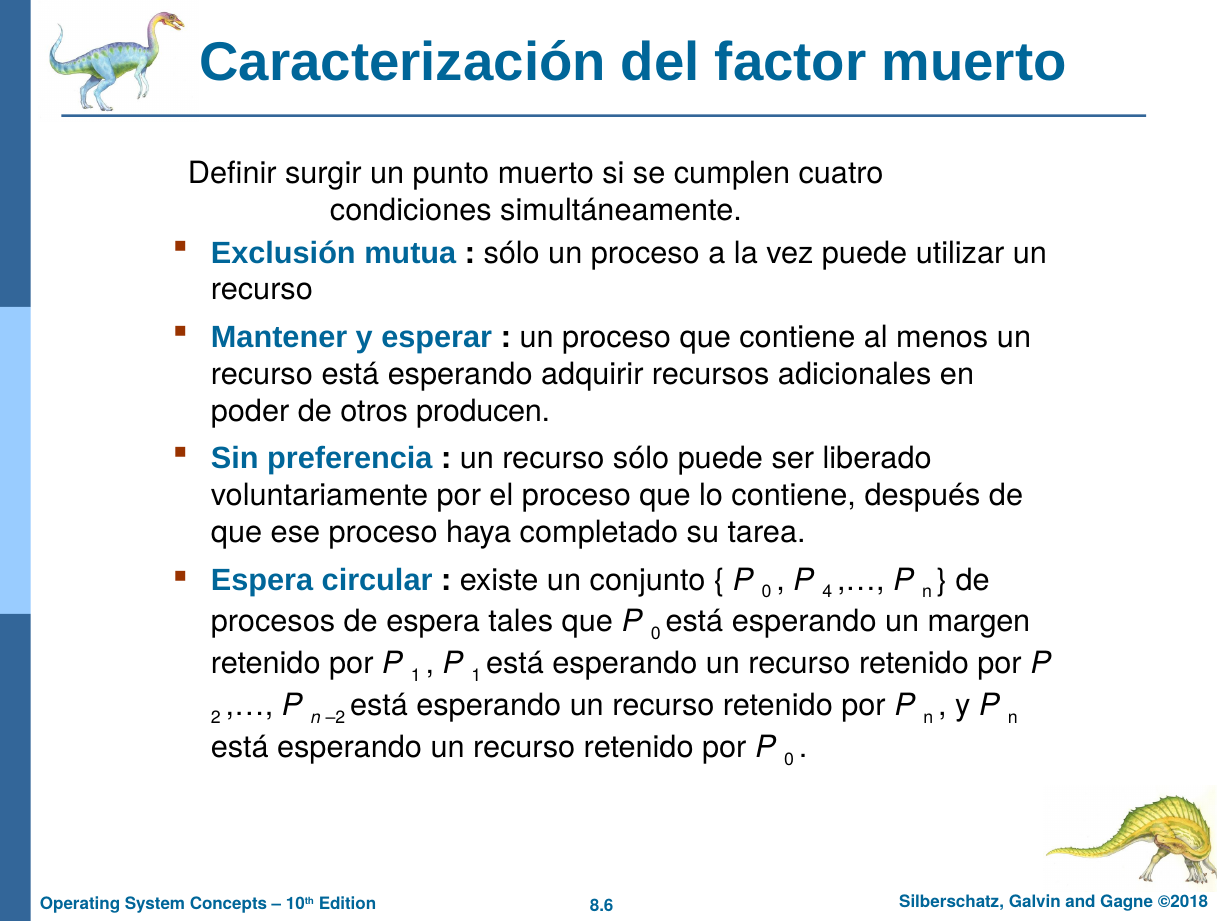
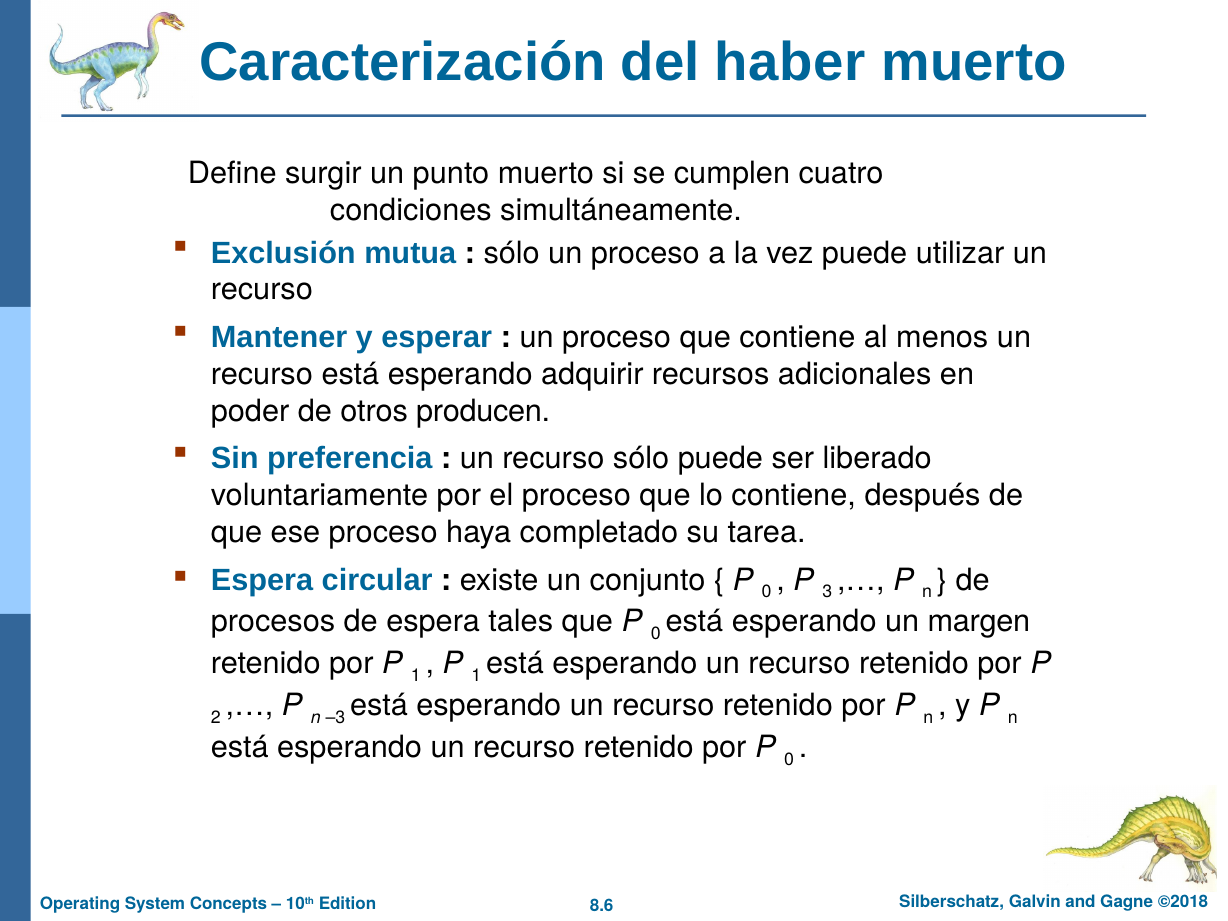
factor: factor -> haber (790, 63)
Definir: Definir -> Define (232, 173)
4: 4 -> 3 (827, 592)
–2: –2 -> –3 (335, 718)
